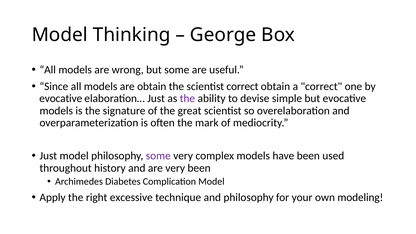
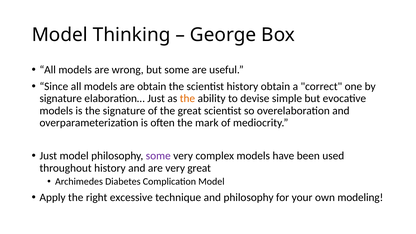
scientist correct: correct -> history (242, 86)
evocative: evocative -> signature (61, 99)
the colour: purple -> orange (187, 99)
very been: been -> great (199, 168)
